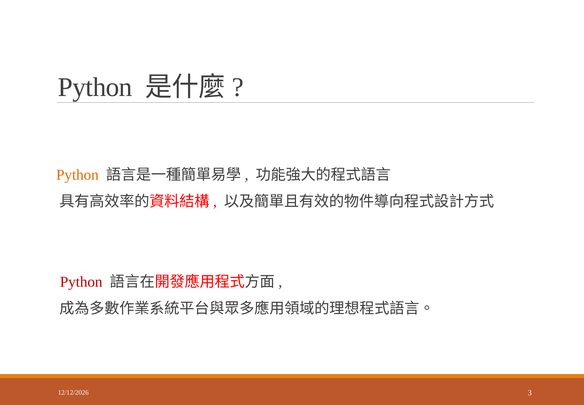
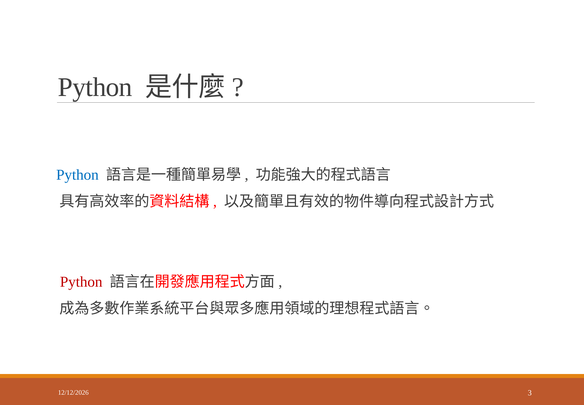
Python colour: orange -> blue (77, 175)
